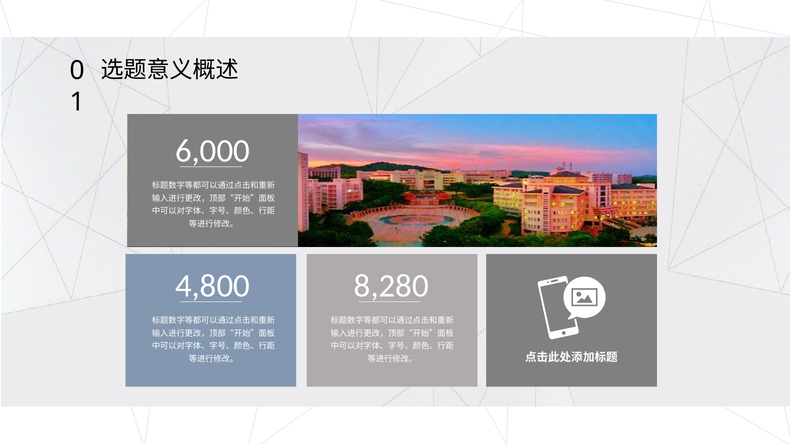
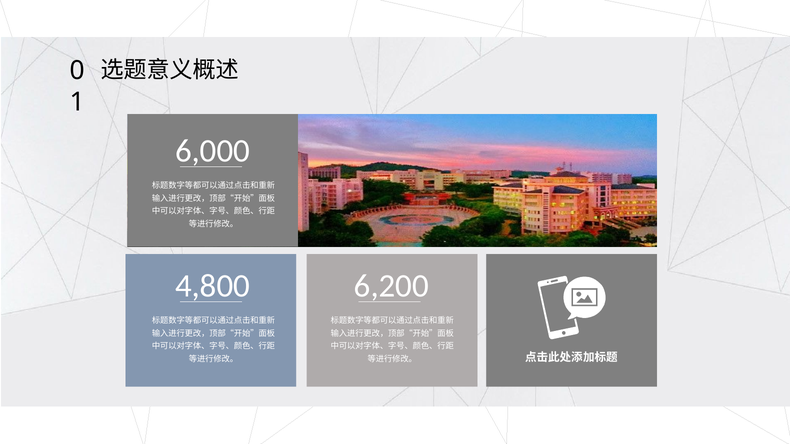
8,280: 8,280 -> 6,200 (391, 286)
